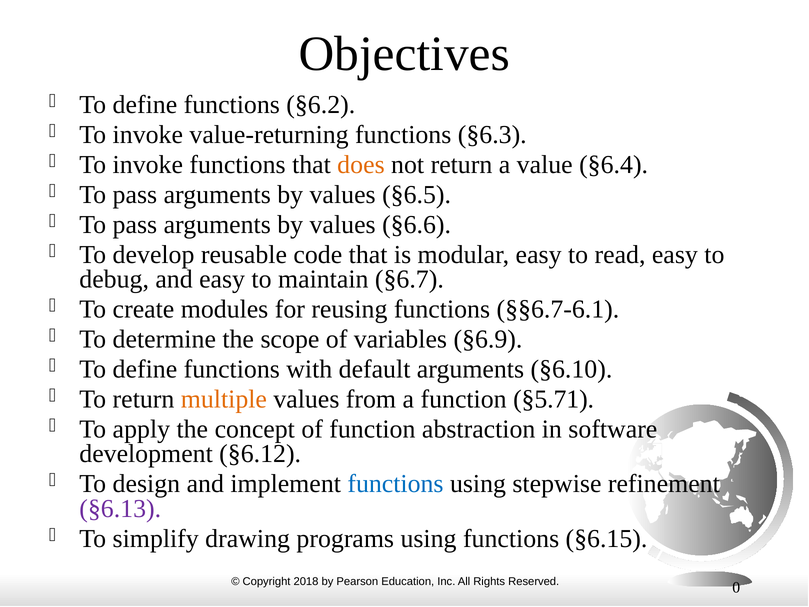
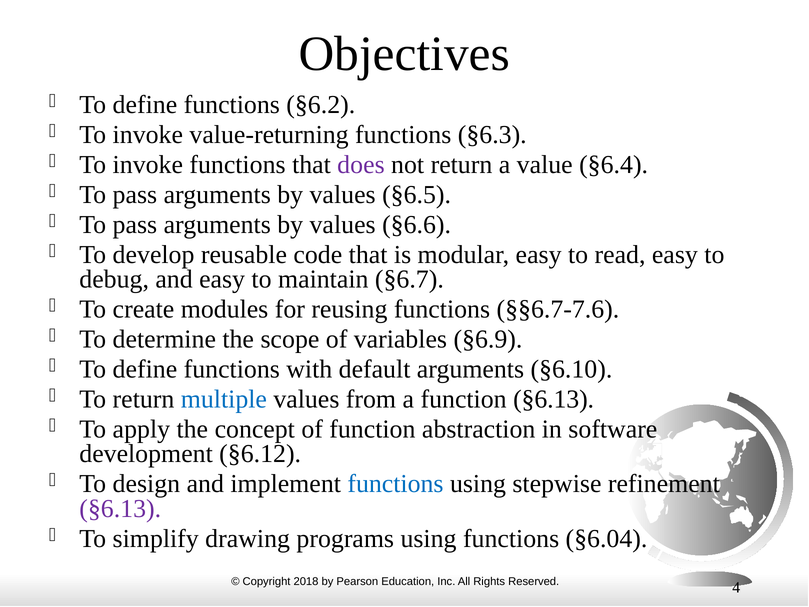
does colour: orange -> purple (361, 165)
§§6.7-6.1: §§6.7-6.1 -> §§6.7-7.6 (558, 309)
multiple colour: orange -> blue (224, 399)
function §5.71: §5.71 -> §6.13 (554, 399)
§6.15: §6.15 -> §6.04 (606, 538)
0: 0 -> 4 (736, 587)
